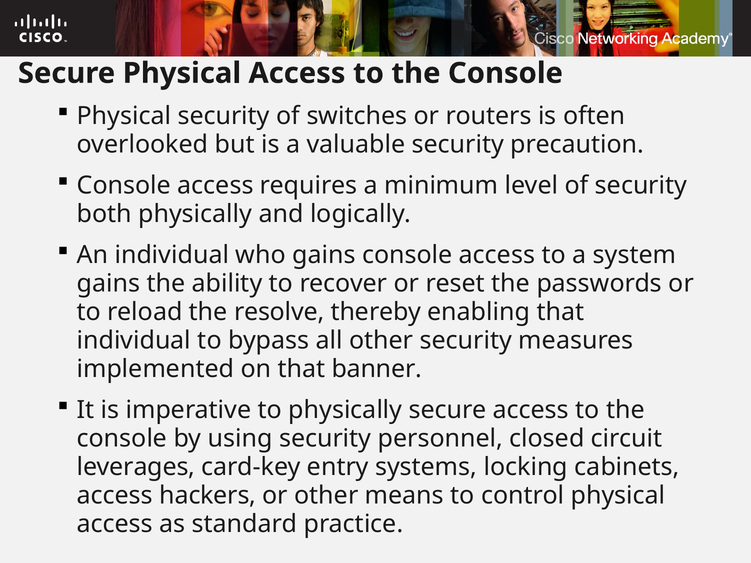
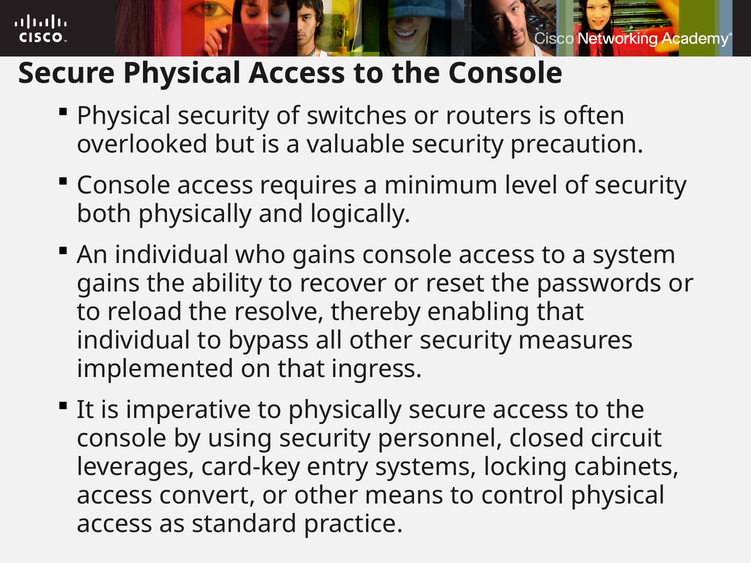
banner: banner -> ingress (377, 369)
hackers: hackers -> convert (208, 496)
